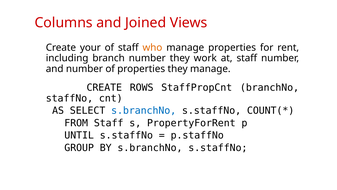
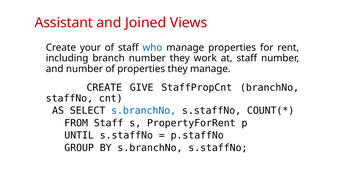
Columns: Columns -> Assistant (64, 23)
who colour: orange -> blue (152, 47)
ROWS: ROWS -> GIVE (142, 87)
